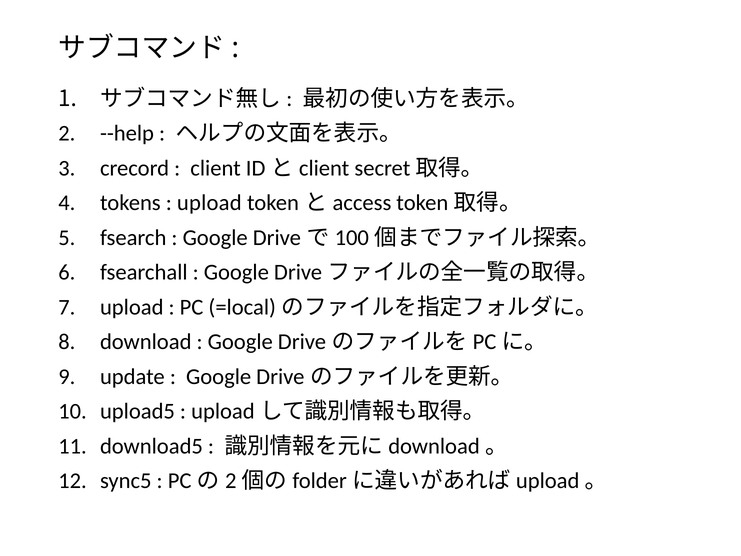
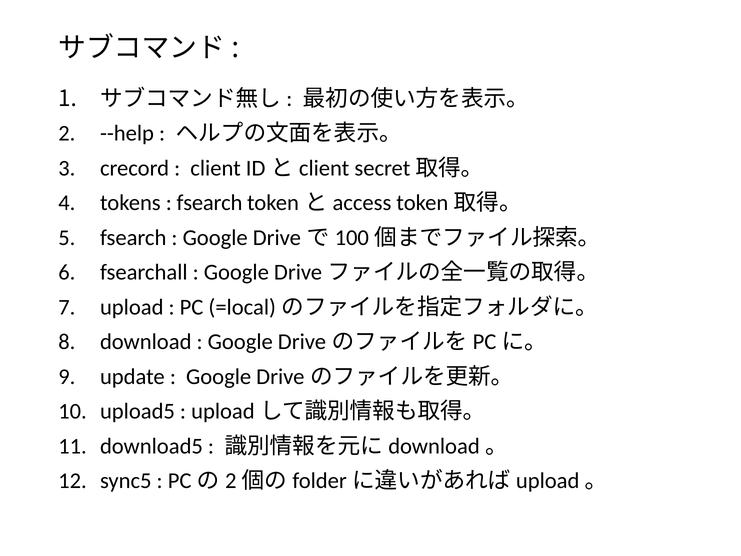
upload: upload -> fsearch (210, 203)
